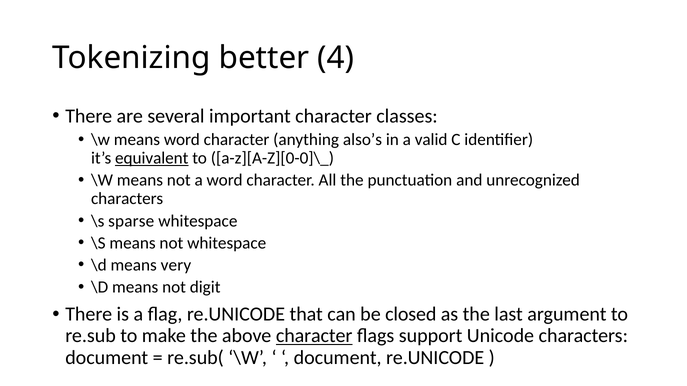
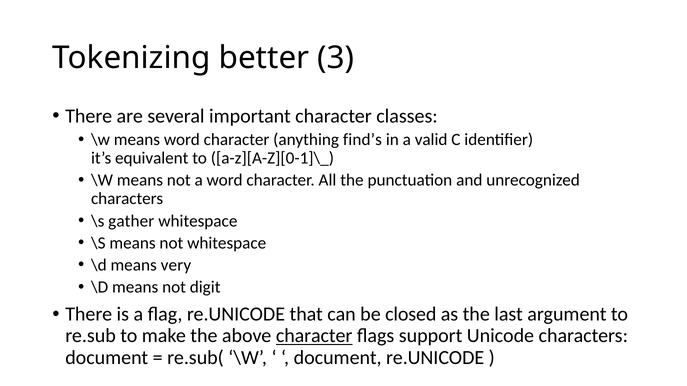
4: 4 -> 3 (336, 58)
also’s: also’s -> find’s (362, 140)
equivalent underline: present -> none (152, 158)
a-z][A-Z][0-0]\_: a-z][A-Z][0-0]\_ -> a-z][A-Z][0-1]\_ (272, 158)
sparse: sparse -> gather (131, 221)
